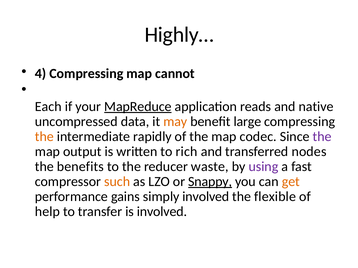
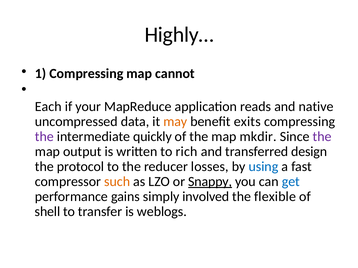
4: 4 -> 1 (41, 74)
MapReduce underline: present -> none (138, 107)
large: large -> exits (247, 122)
the colour: orange -> purple (44, 137)
rapidly: rapidly -> quickly (152, 137)
codec: codec -> mkdir (258, 137)
nodes: nodes -> design (309, 152)
benefits: benefits -> protocol (80, 167)
waste: waste -> losses (210, 167)
using colour: purple -> blue (263, 167)
get colour: orange -> blue (291, 182)
help: help -> shell (47, 212)
is involved: involved -> weblogs (162, 212)
